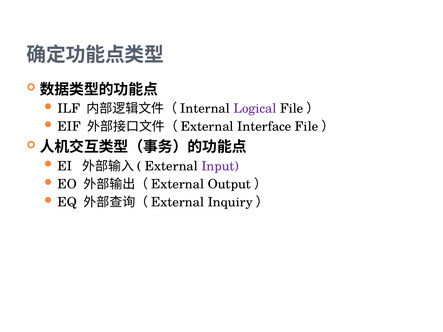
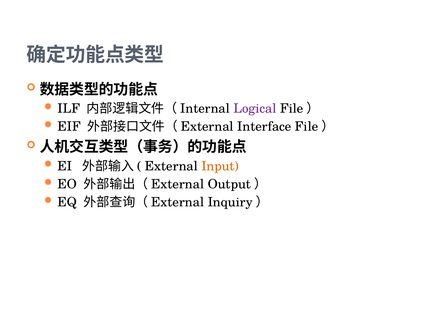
Input colour: purple -> orange (220, 166)
